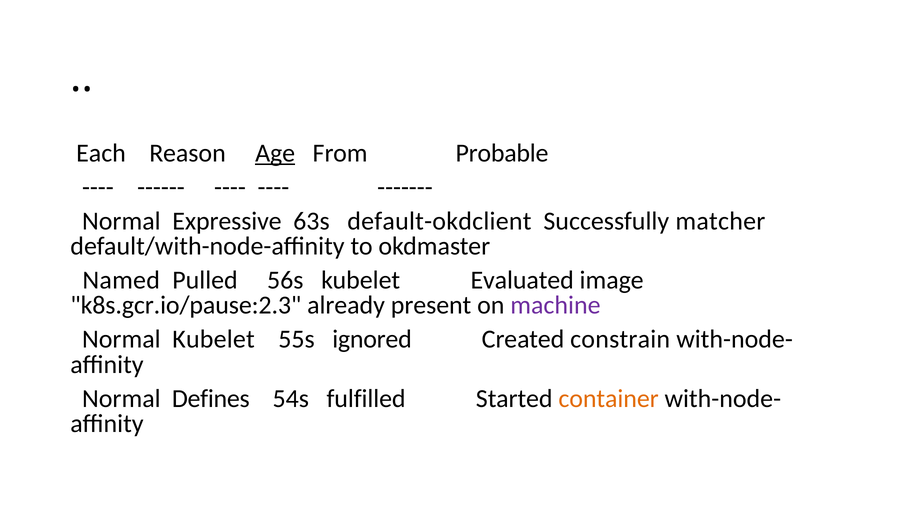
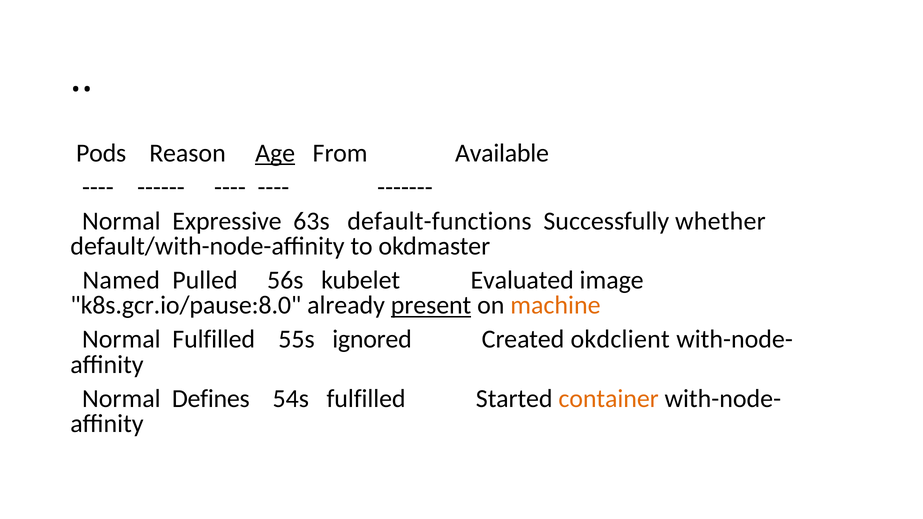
Each: Each -> Pods (101, 153)
Probable: Probable -> Available (502, 153)
default-okdclient: default-okdclient -> default-functions (439, 221)
matcher: matcher -> whether (720, 221)
k8s.gcr.io/pause:2.3: k8s.gcr.io/pause:2.3 -> k8s.gcr.io/pause:8.0 (186, 306)
present underline: none -> present (431, 306)
machine colour: purple -> orange (555, 306)
Normal Kubelet: Kubelet -> Fulfilled (214, 339)
constrain: constrain -> okdclient (620, 339)
